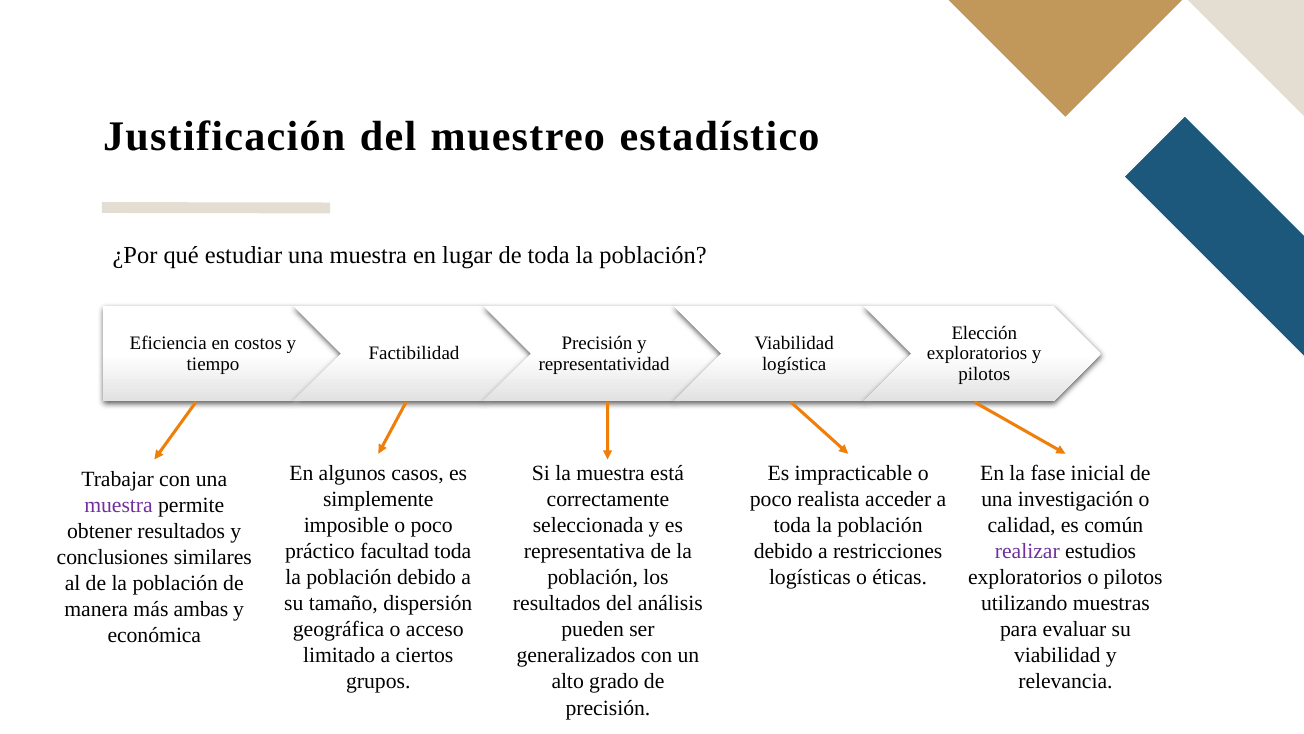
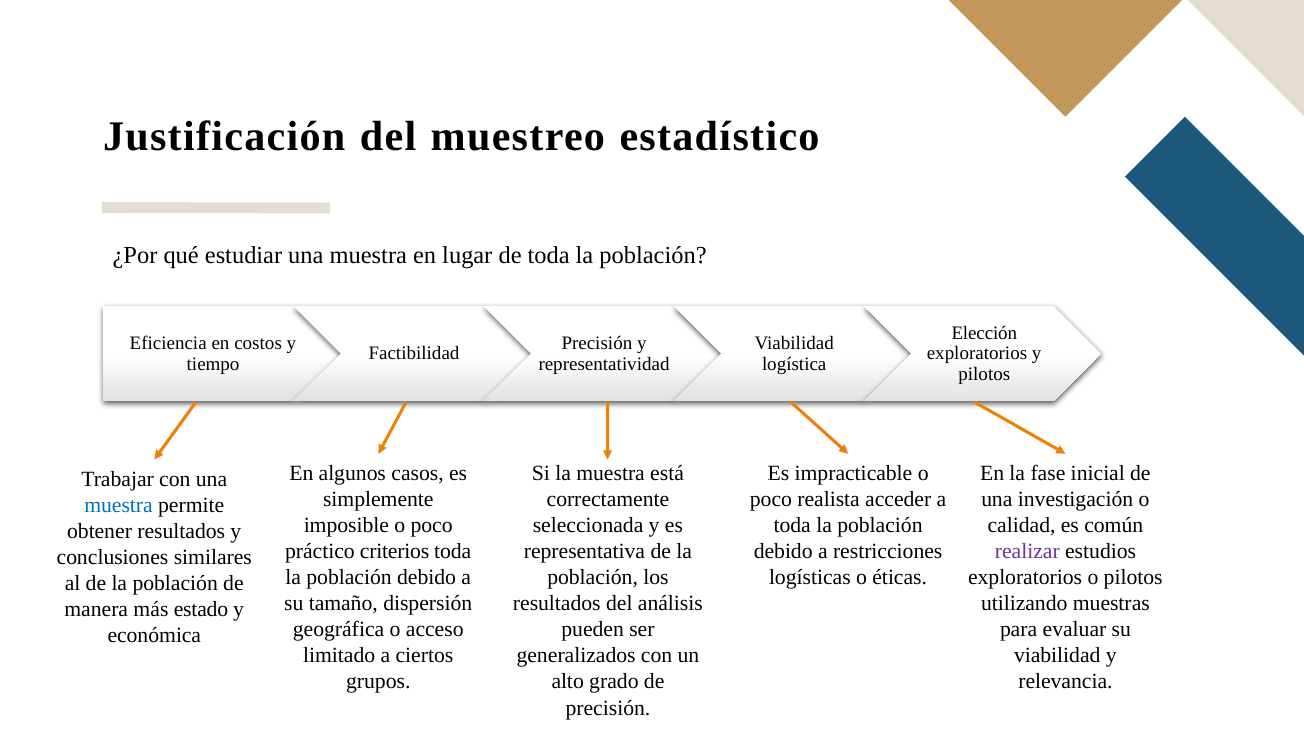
muestra colour: purple -> blue (119, 505)
facultad: facultad -> criterios (395, 551)
ambas: ambas -> estado (201, 609)
